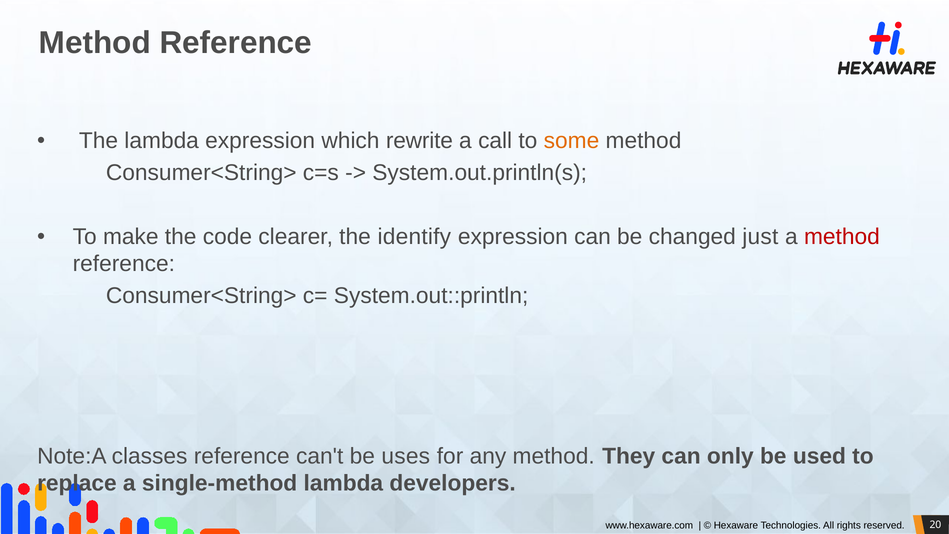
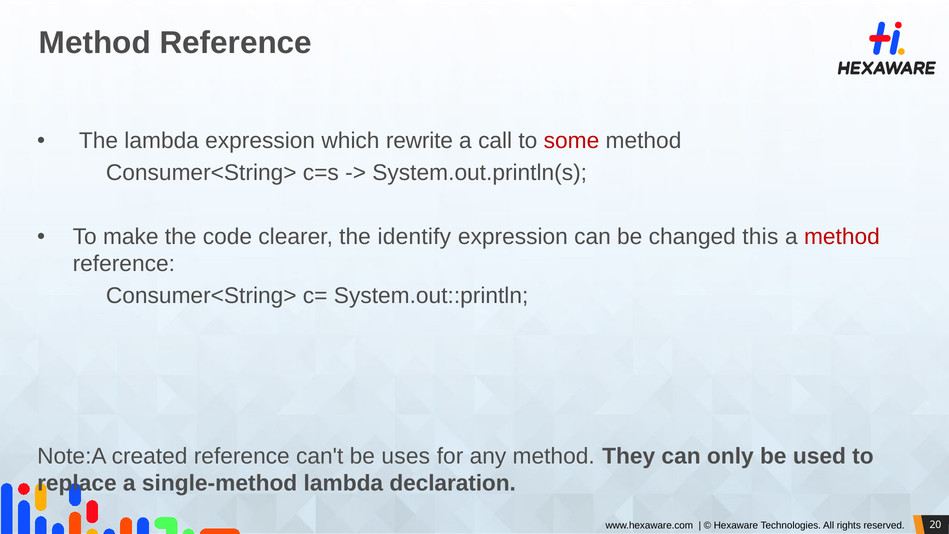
some colour: orange -> red (571, 141)
just: just -> this (760, 237)
classes: classes -> created (150, 456)
developers: developers -> declaration (453, 483)
